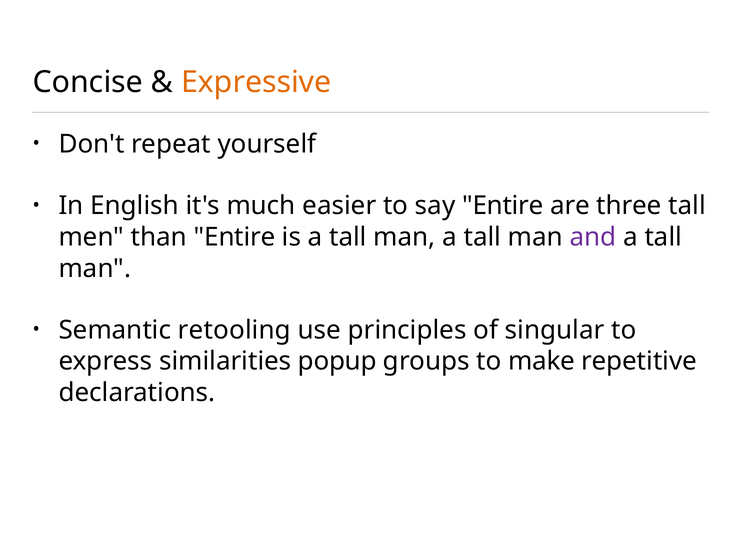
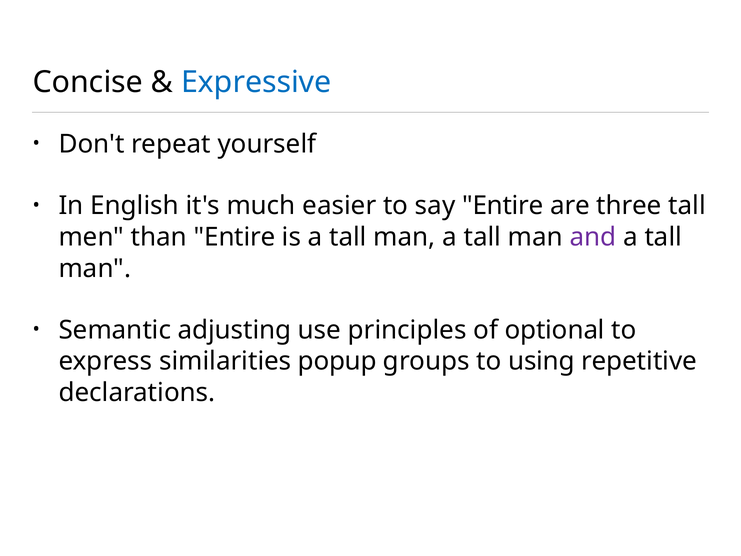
Expressive colour: orange -> blue (256, 82)
retooling: retooling -> adjusting (235, 330)
singular: singular -> optional (555, 330)
make: make -> using (542, 361)
